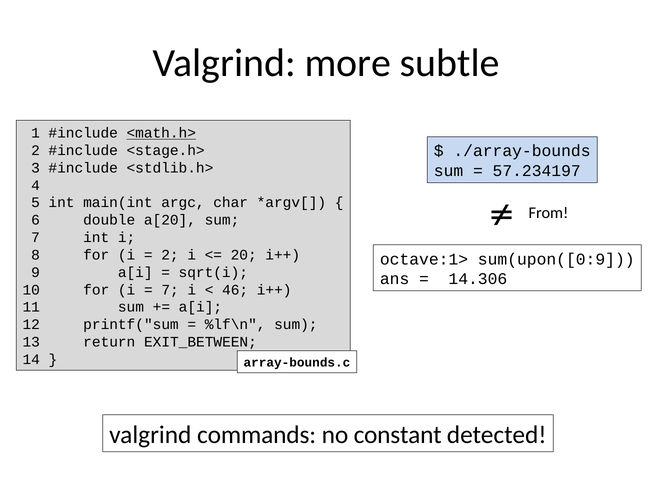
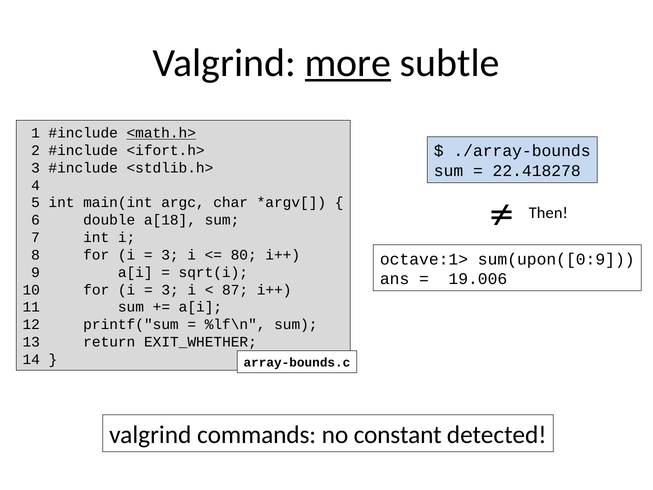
more underline: none -> present (348, 63)
<stage.h>: <stage.h> -> <ifort.h> (166, 150)
57.234197: 57.234197 -> 22.418278 (537, 171)
From: From -> Then (548, 213)
a[20: a[20 -> a[18 (170, 220)
2: 2 -> 3 (170, 255)
20: 20 -> 80 (244, 255)
14.306: 14.306 -> 19.006 (478, 279)
7: 7 -> 3 (170, 290)
46: 46 -> 87 (235, 290)
EXIT_BETWEEN: EXIT_BETWEEN -> EXIT_WHETHER (200, 342)
